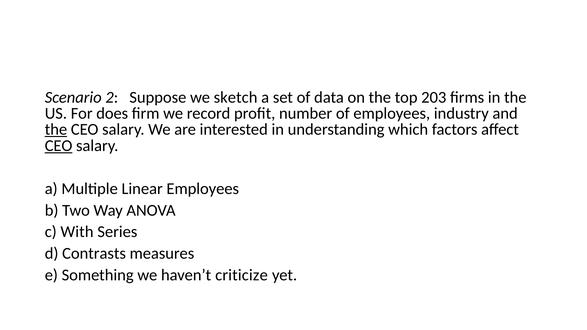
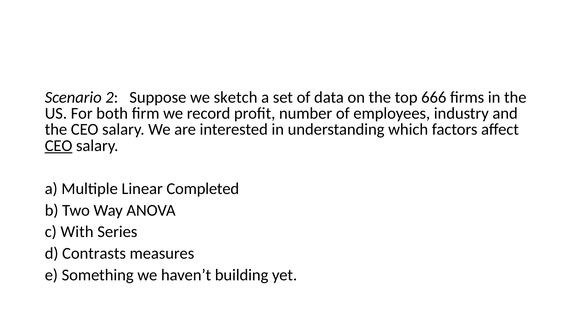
203: 203 -> 666 (434, 97)
does: does -> both (112, 114)
the underline: present -> none (56, 130)
Linear Employees: Employees -> Completed (203, 189)
criticize: criticize -> building (242, 275)
